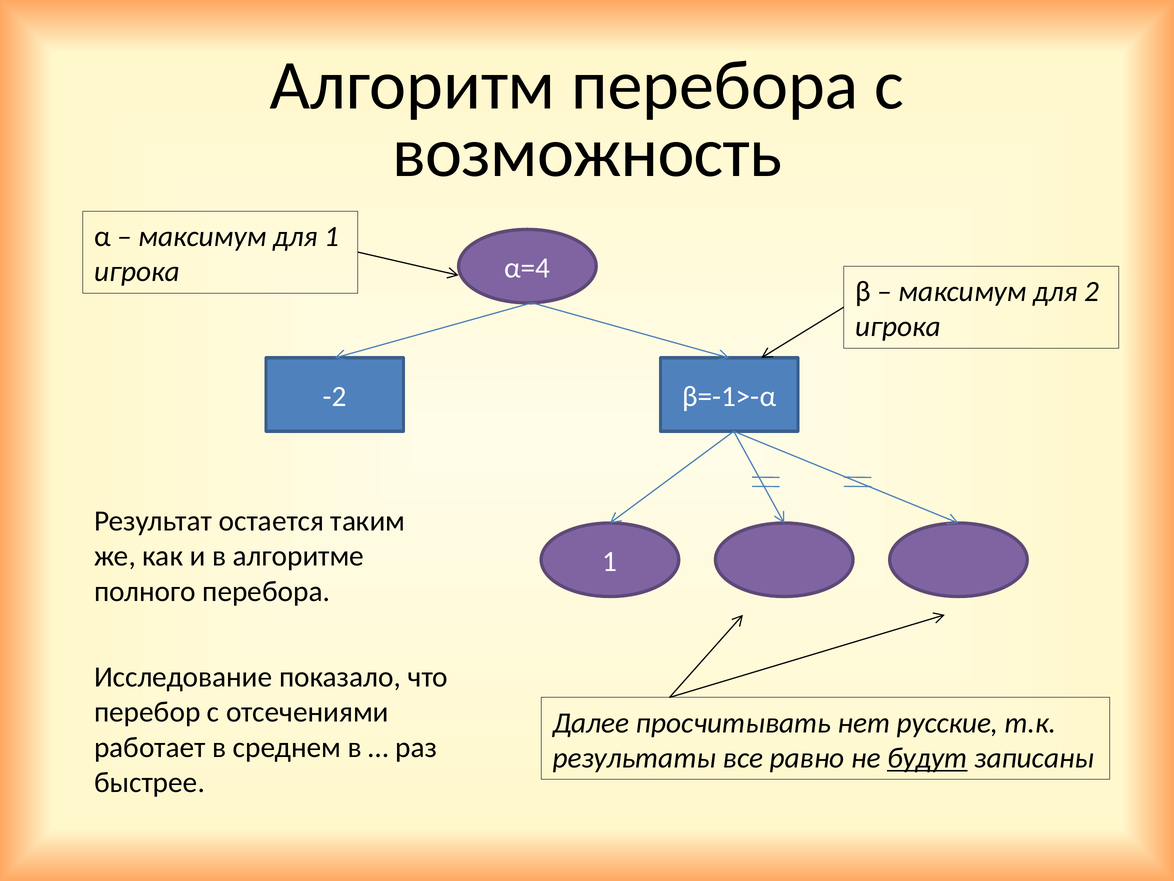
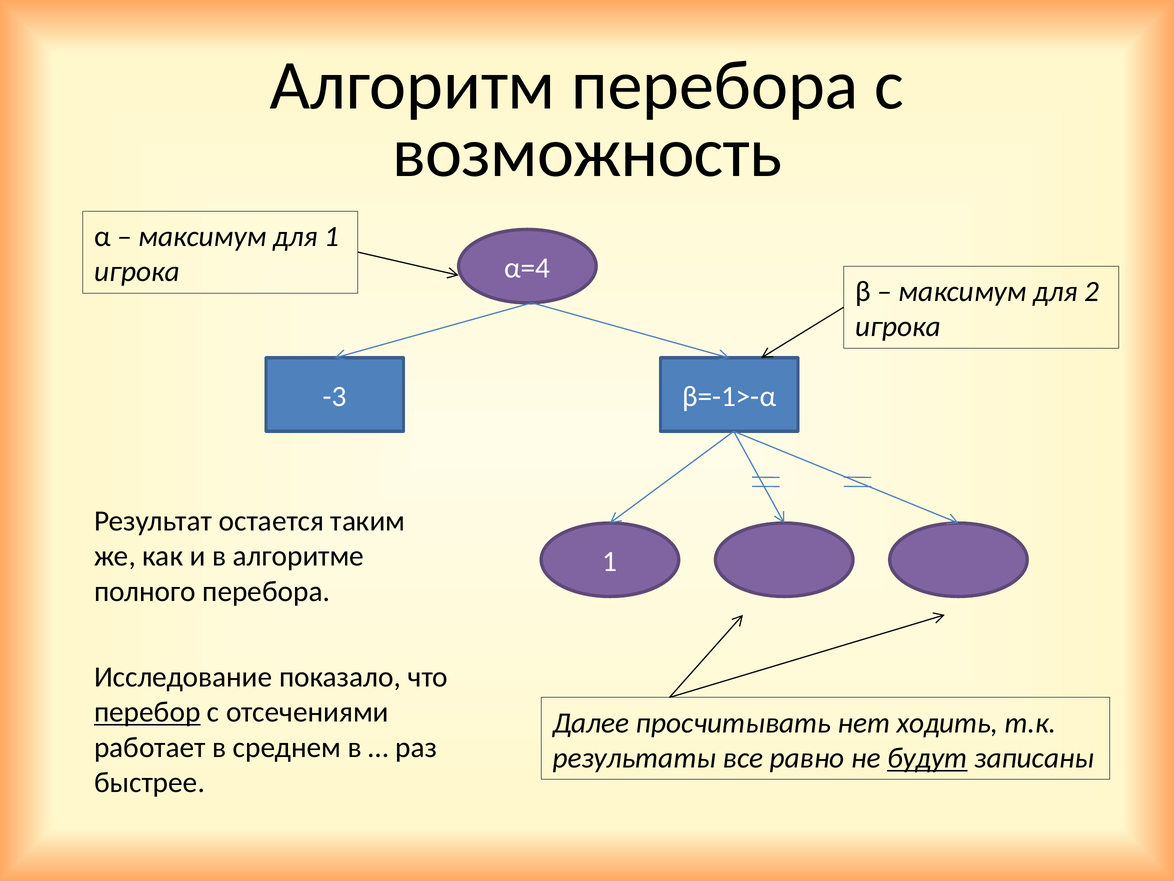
-2: -2 -> -3 (335, 396)
перебор underline: none -> present (147, 712)
русские: русские -> ходить (948, 722)
